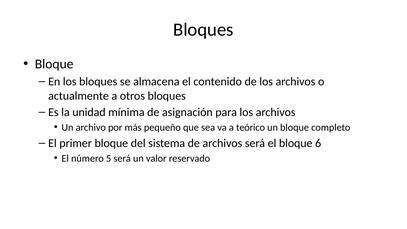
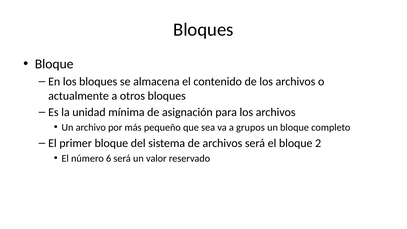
teórico: teórico -> grupos (250, 128)
6: 6 -> 2 (318, 143)
5: 5 -> 6 (109, 158)
